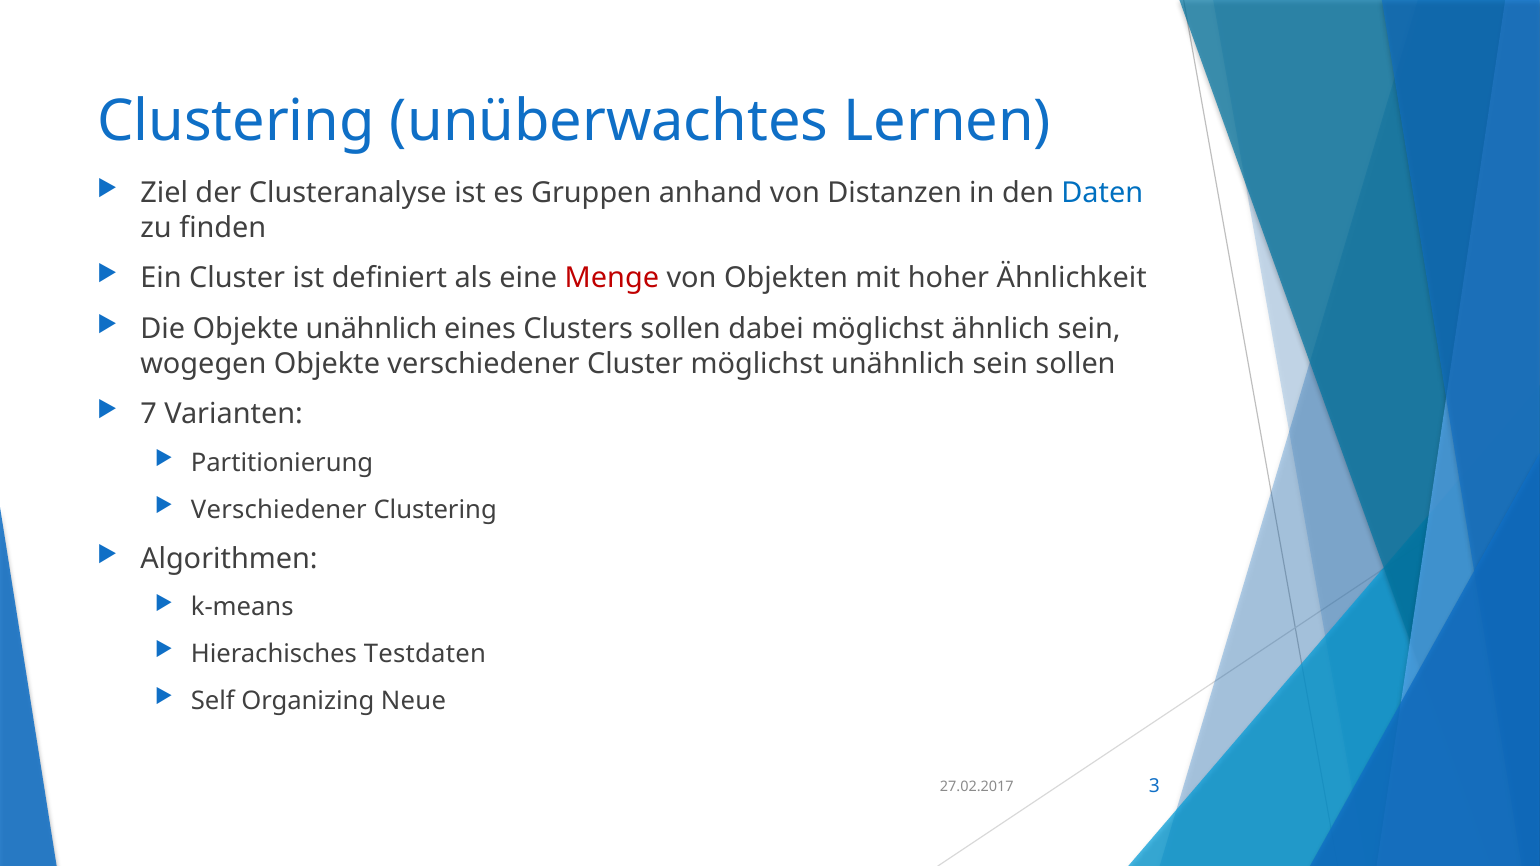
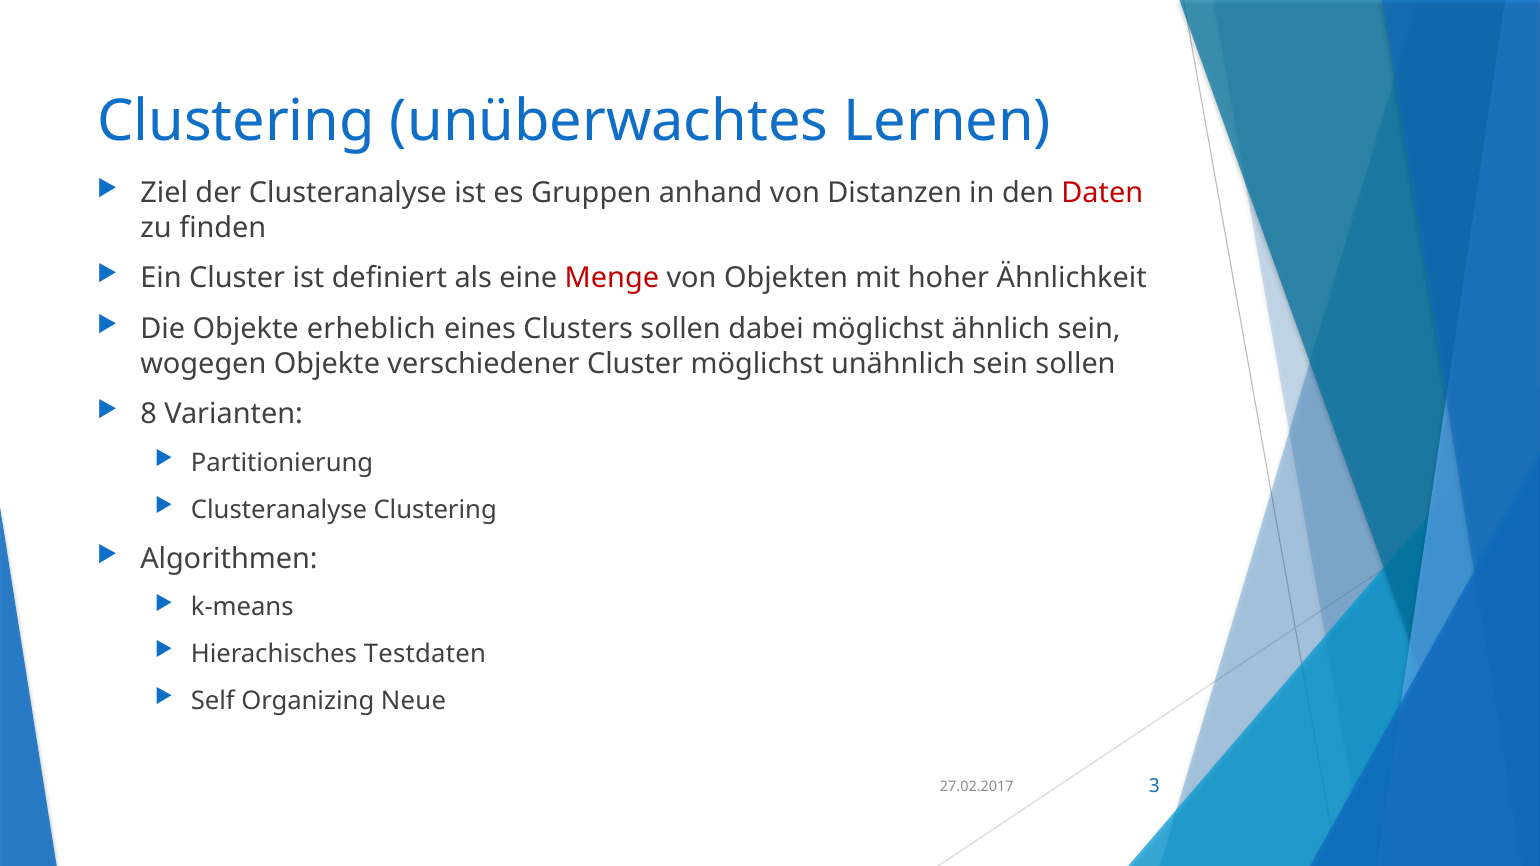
Daten colour: blue -> red (1102, 193)
Objekte unähnlich: unähnlich -> erheblich (371, 329)
7: 7 -> 8 (149, 414)
Verschiedener: Verschiedener -> Clusteranalyse (279, 510)
